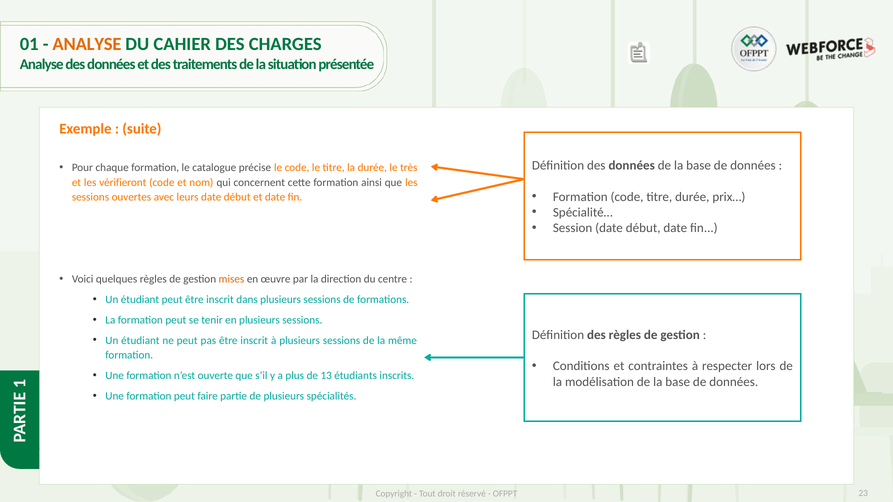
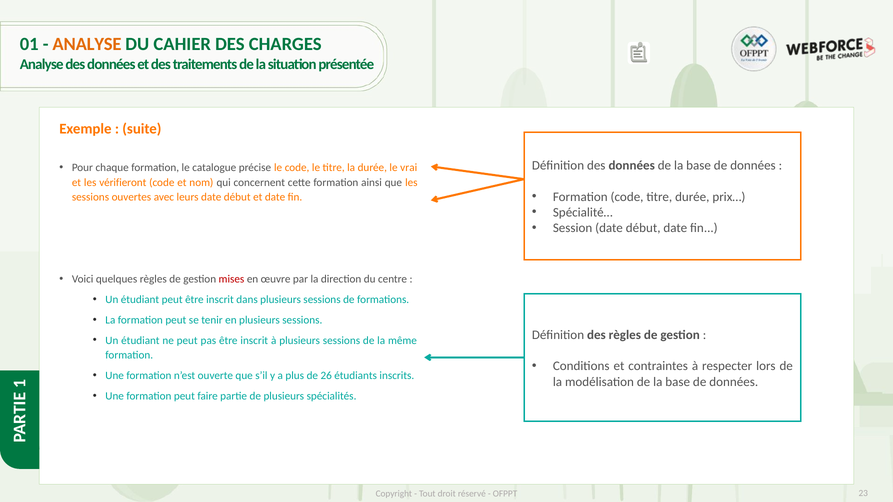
très: très -> vrai (409, 168)
mises colour: orange -> red (231, 279)
13: 13 -> 26 (326, 376)
